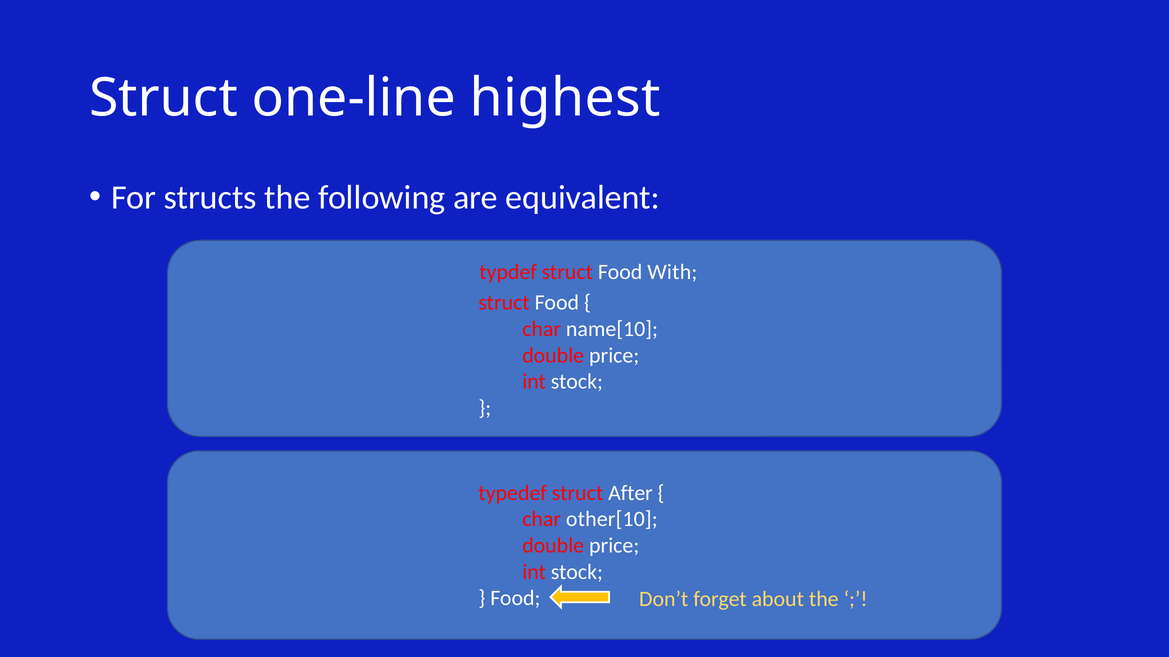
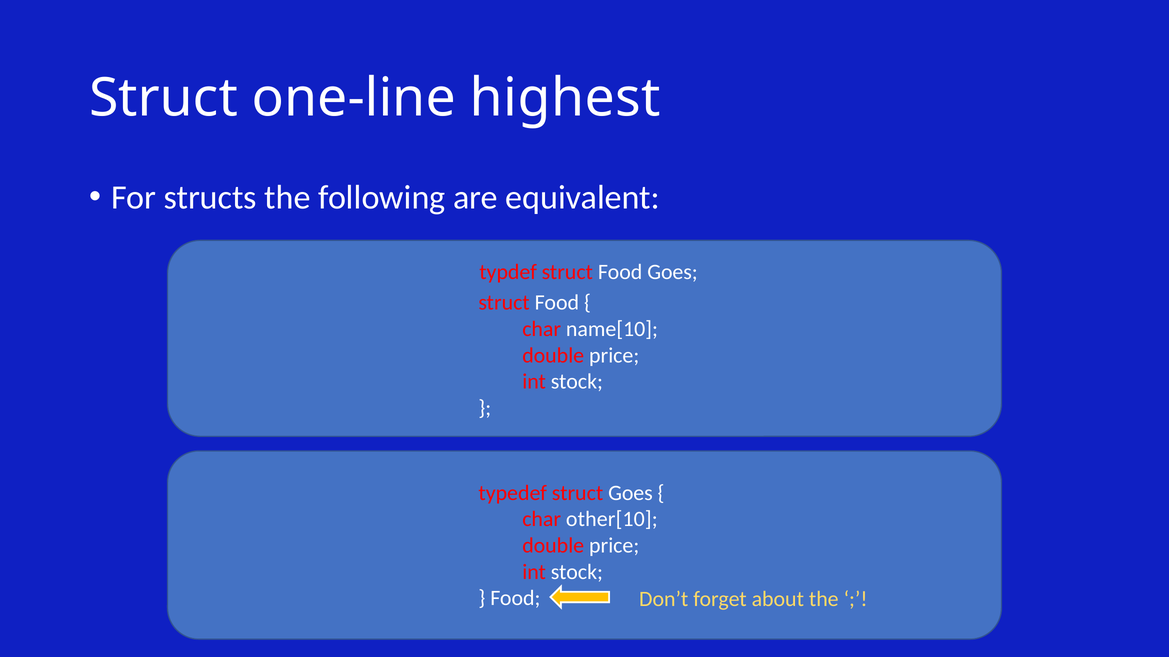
Food With: With -> Goes (672, 272)
struct After: After -> Goes (630, 493)
